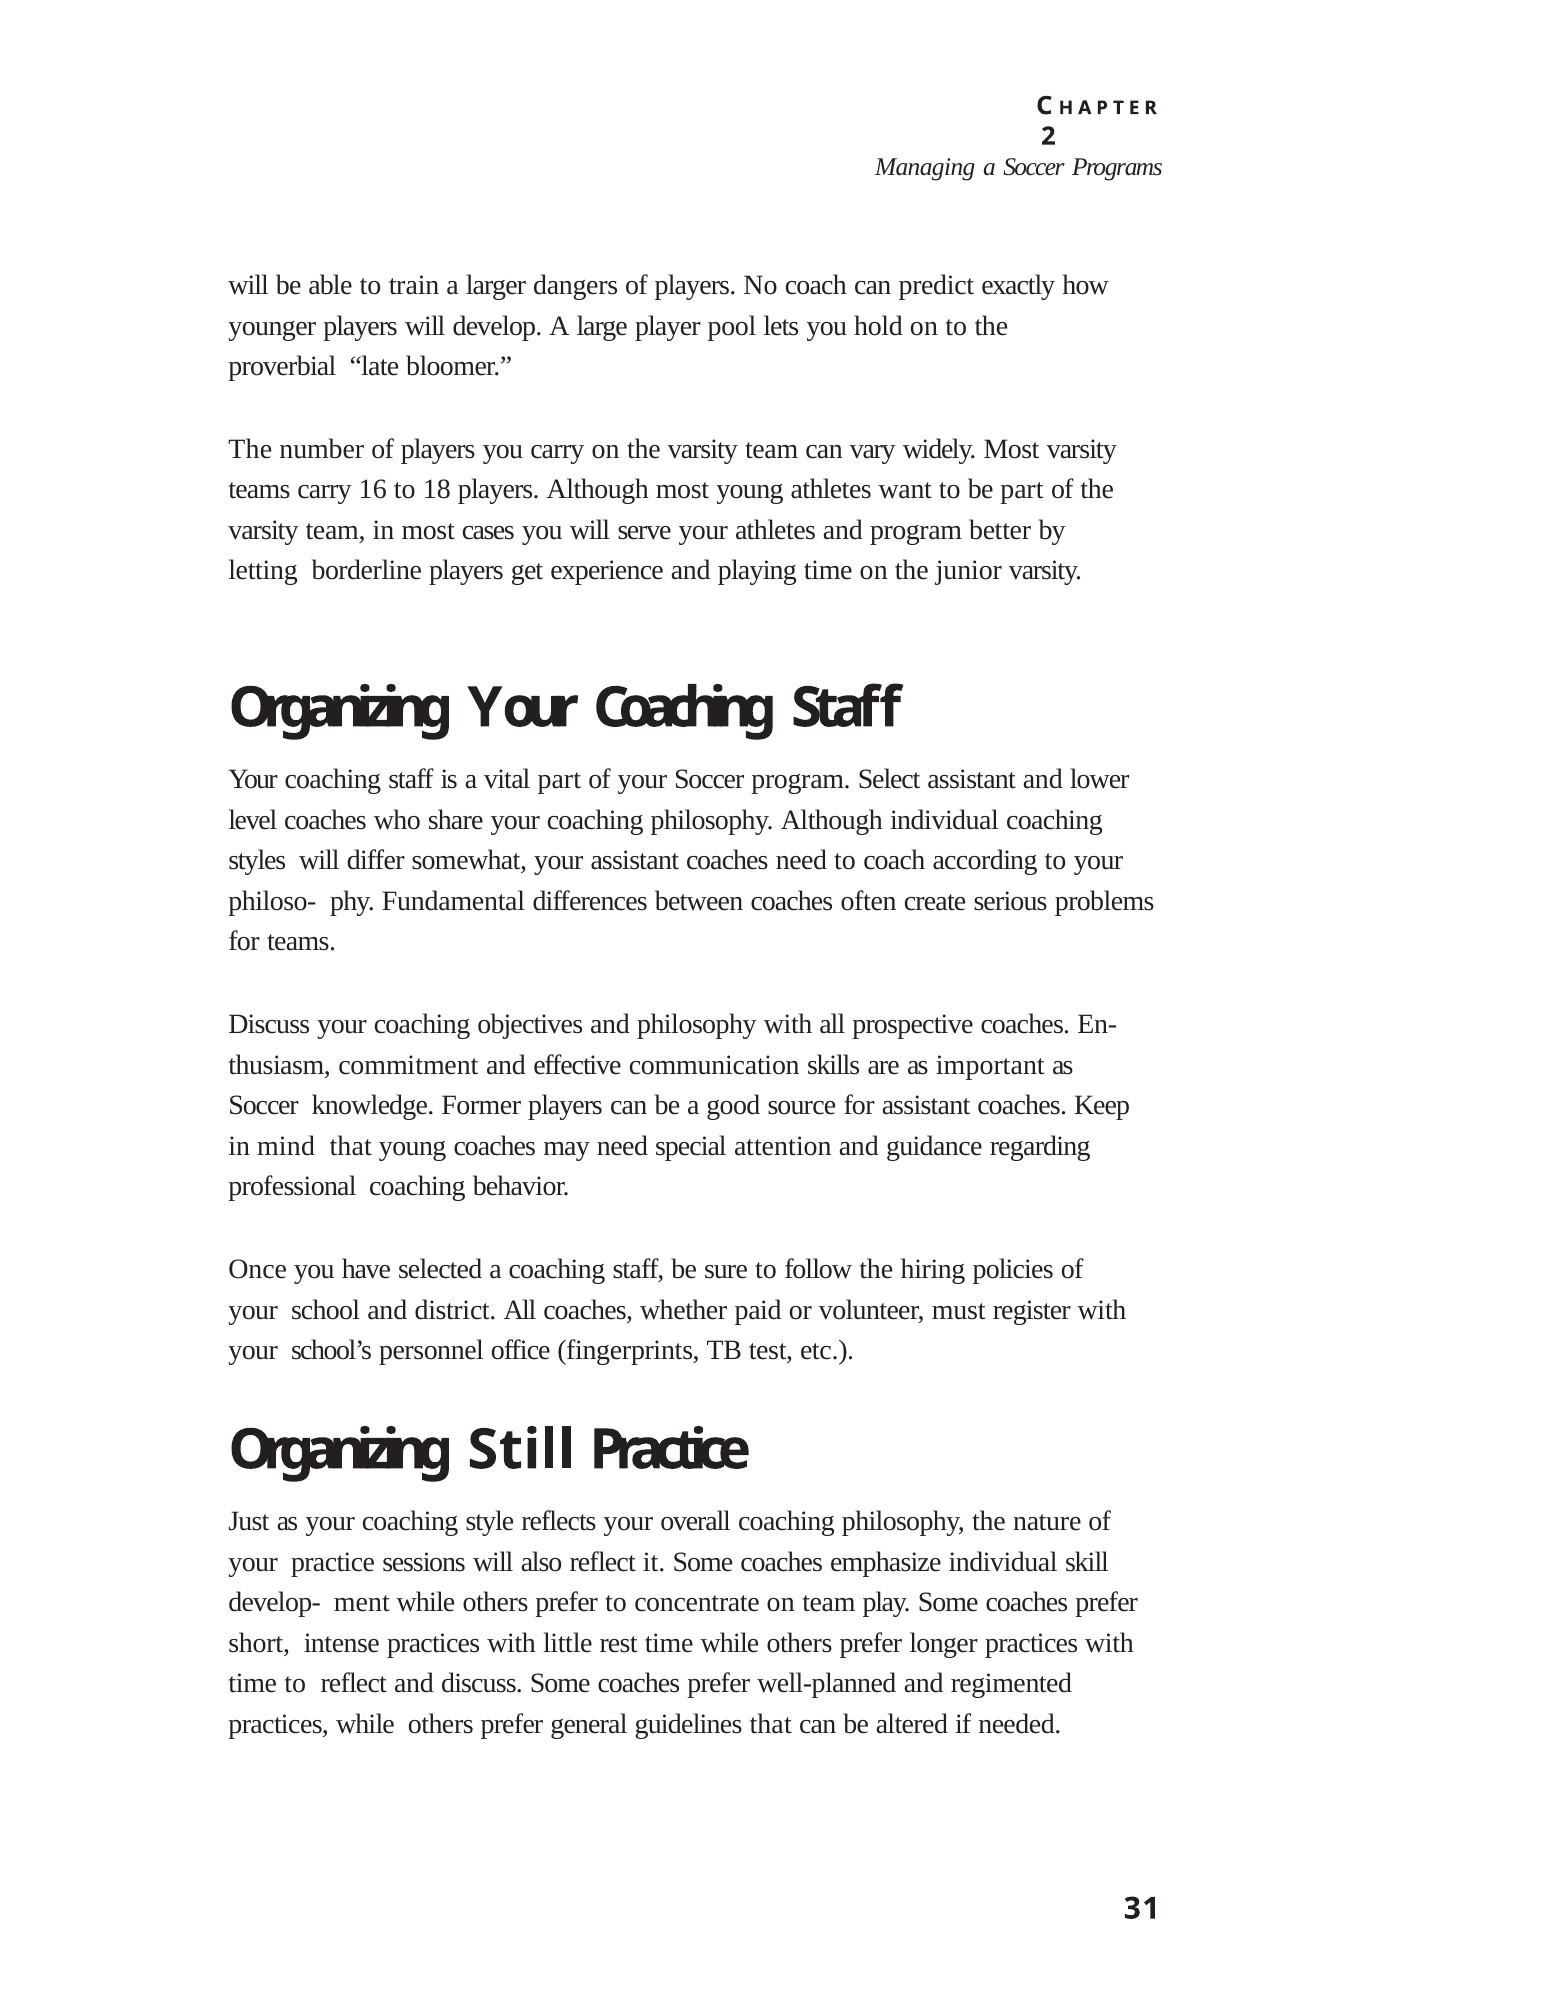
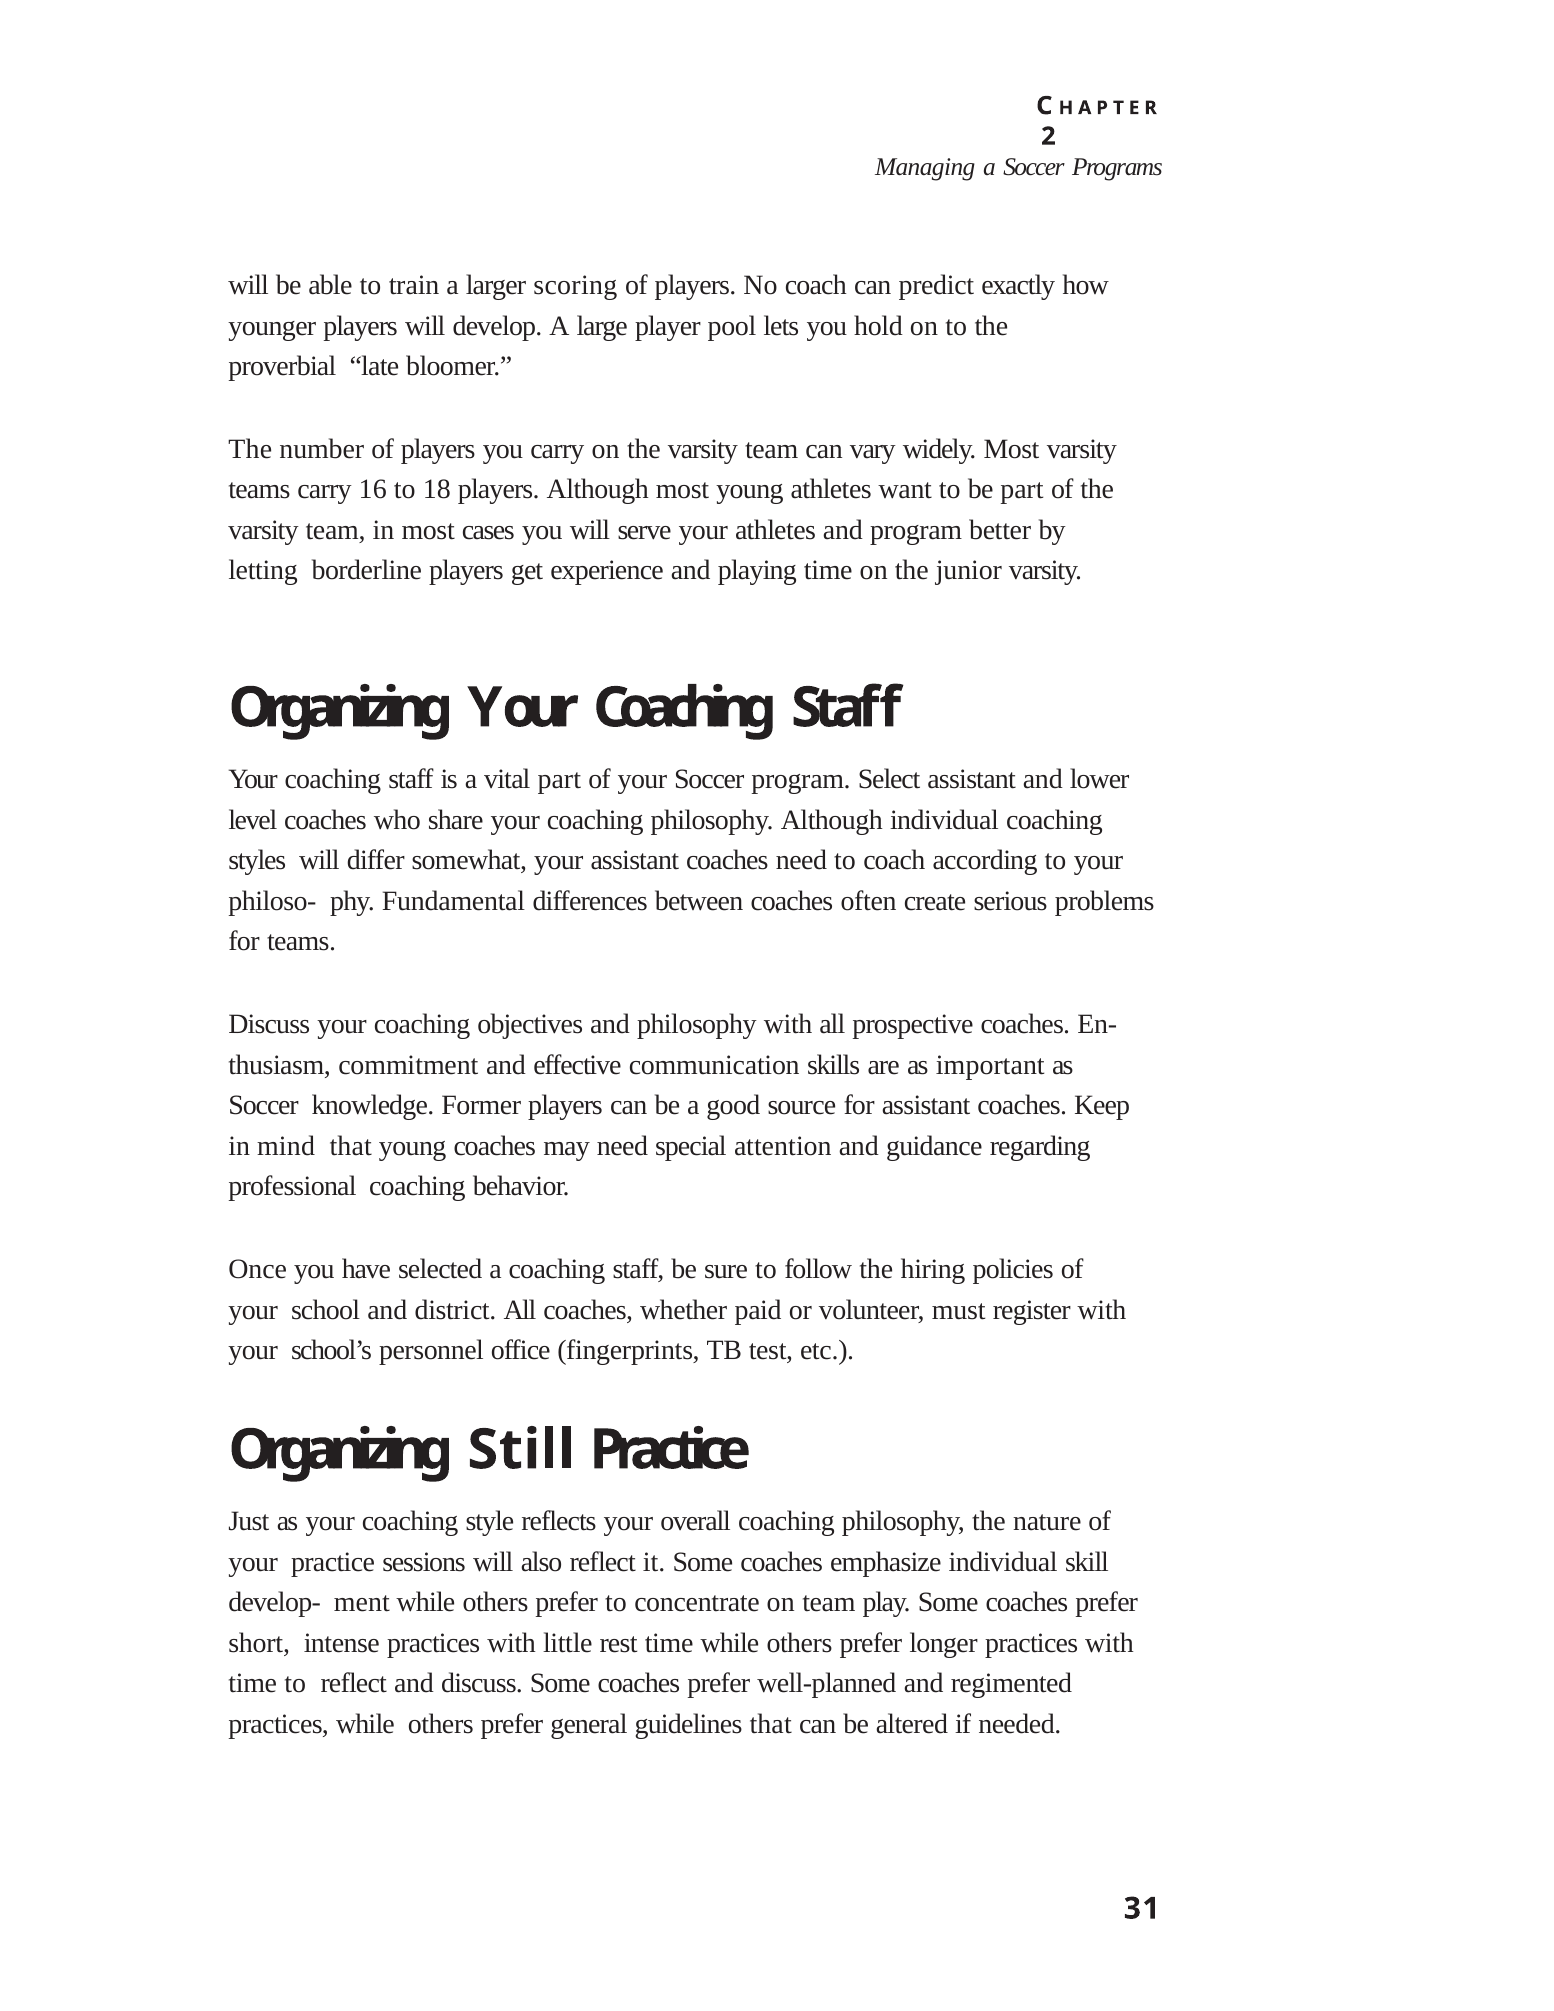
dangers: dangers -> scoring (575, 285)
